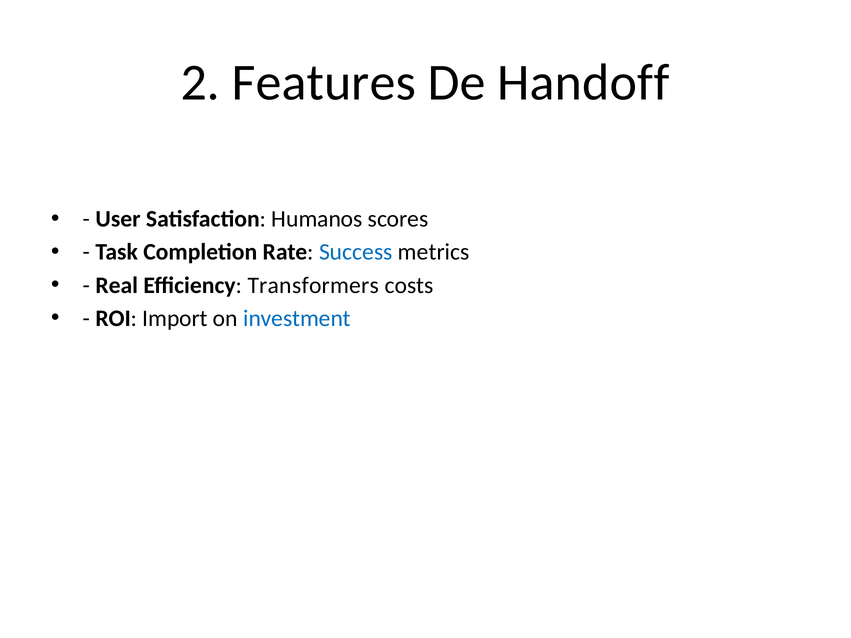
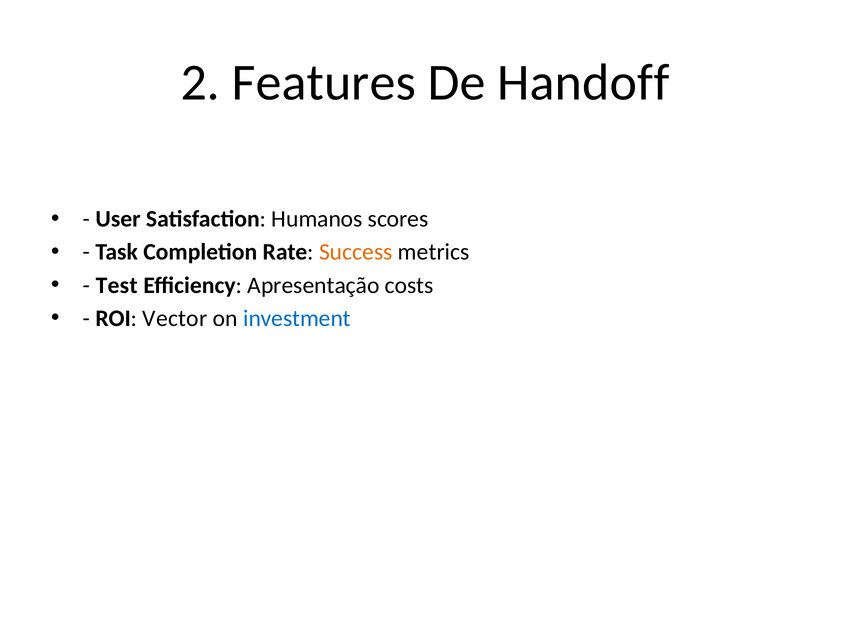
Success colour: blue -> orange (356, 252)
Real: Real -> Test (117, 285)
Transformers: Transformers -> Apresentação (313, 285)
Import: Import -> Vector (175, 318)
